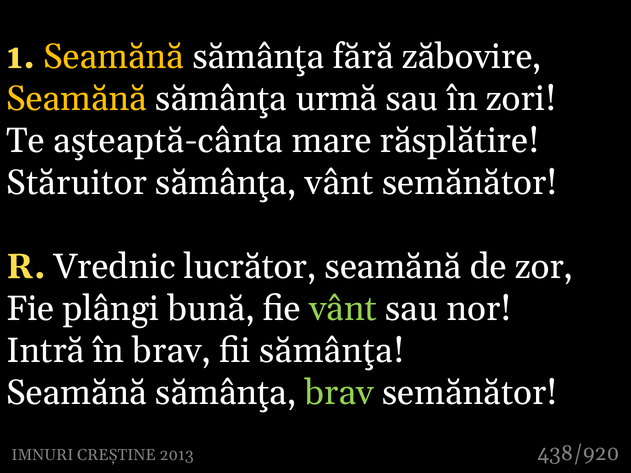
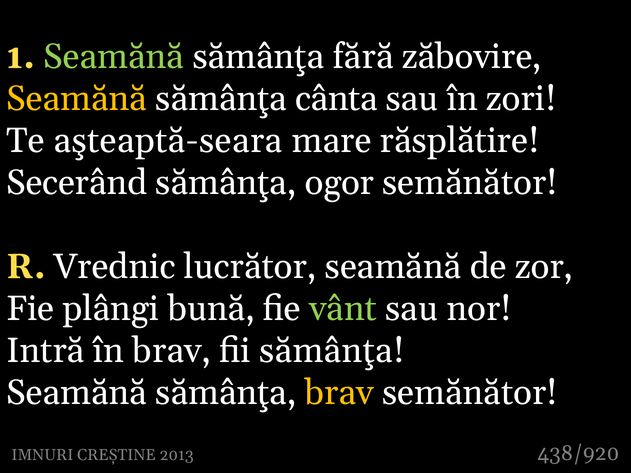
Seamănă colour: yellow -> light green (114, 56)
urmă: urmă -> cânta (337, 99)
aşteaptă-cânta: aşteaptă-cânta -> aşteaptă-seara (168, 141)
Stăruitor: Stăruitor -> Secerând (77, 183)
sămânţa vânt: vânt -> ogor (339, 183)
brav colour: light green -> yellow (339, 393)
